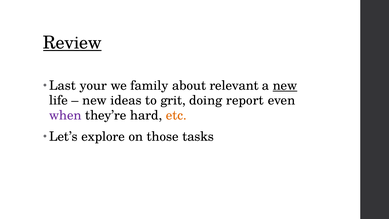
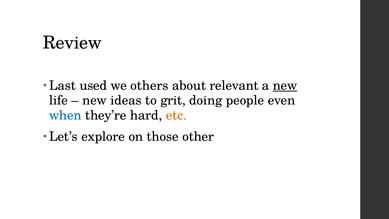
Review underline: present -> none (72, 43)
your: your -> used (93, 86)
family: family -> others (149, 86)
report: report -> people (245, 100)
when colour: purple -> blue (65, 115)
tasks: tasks -> other (198, 136)
